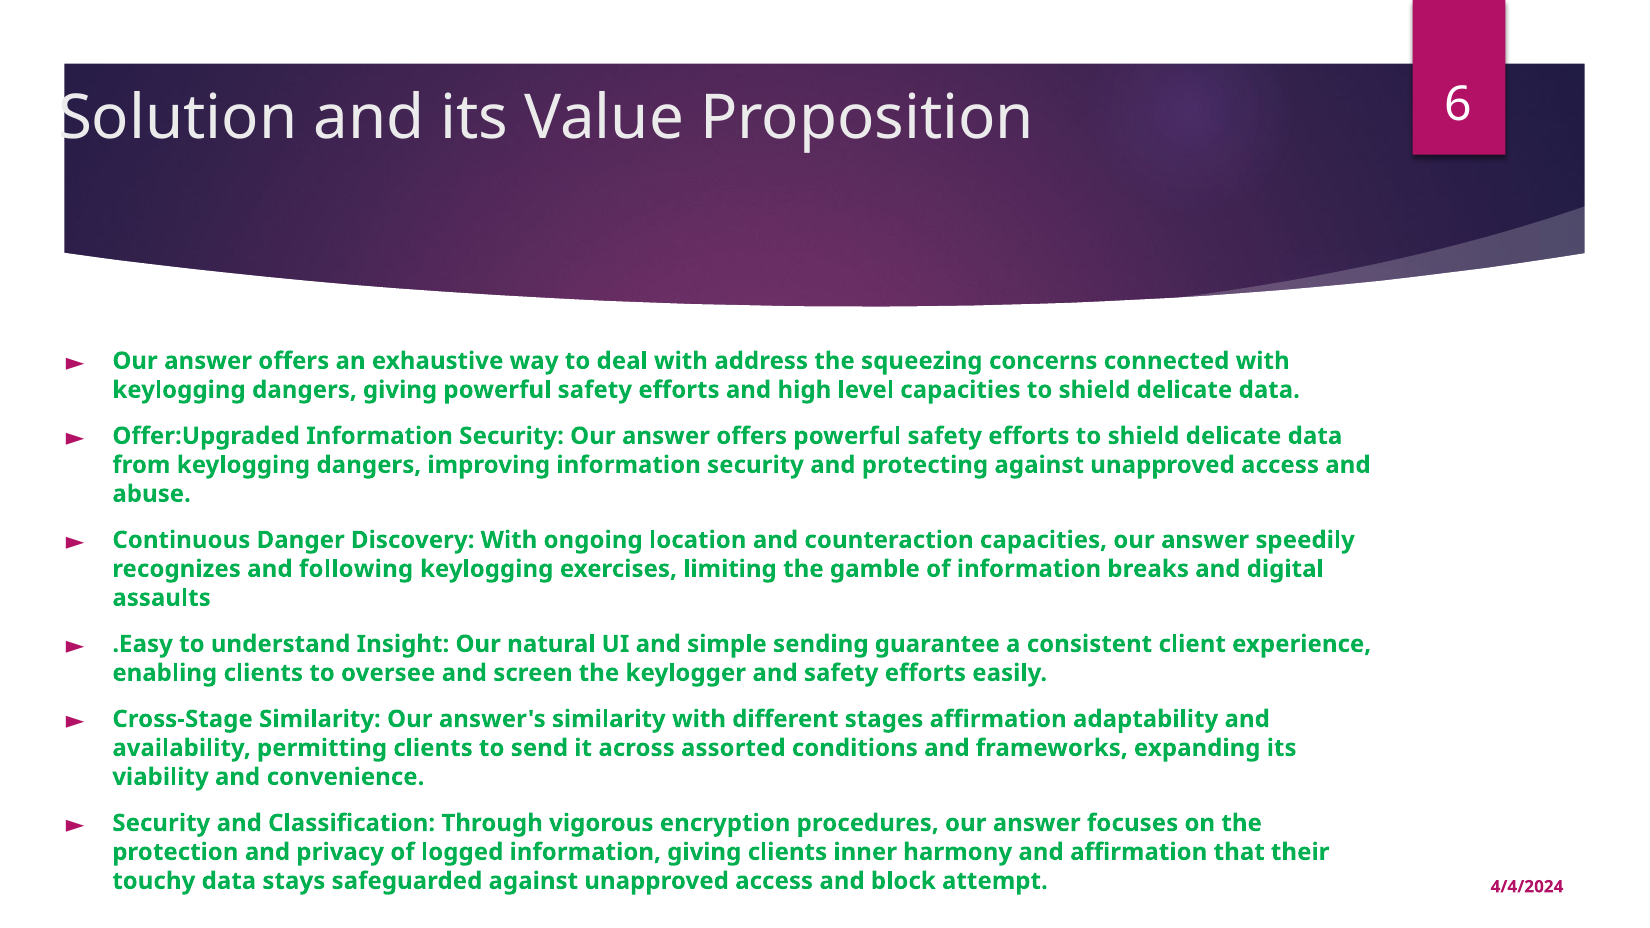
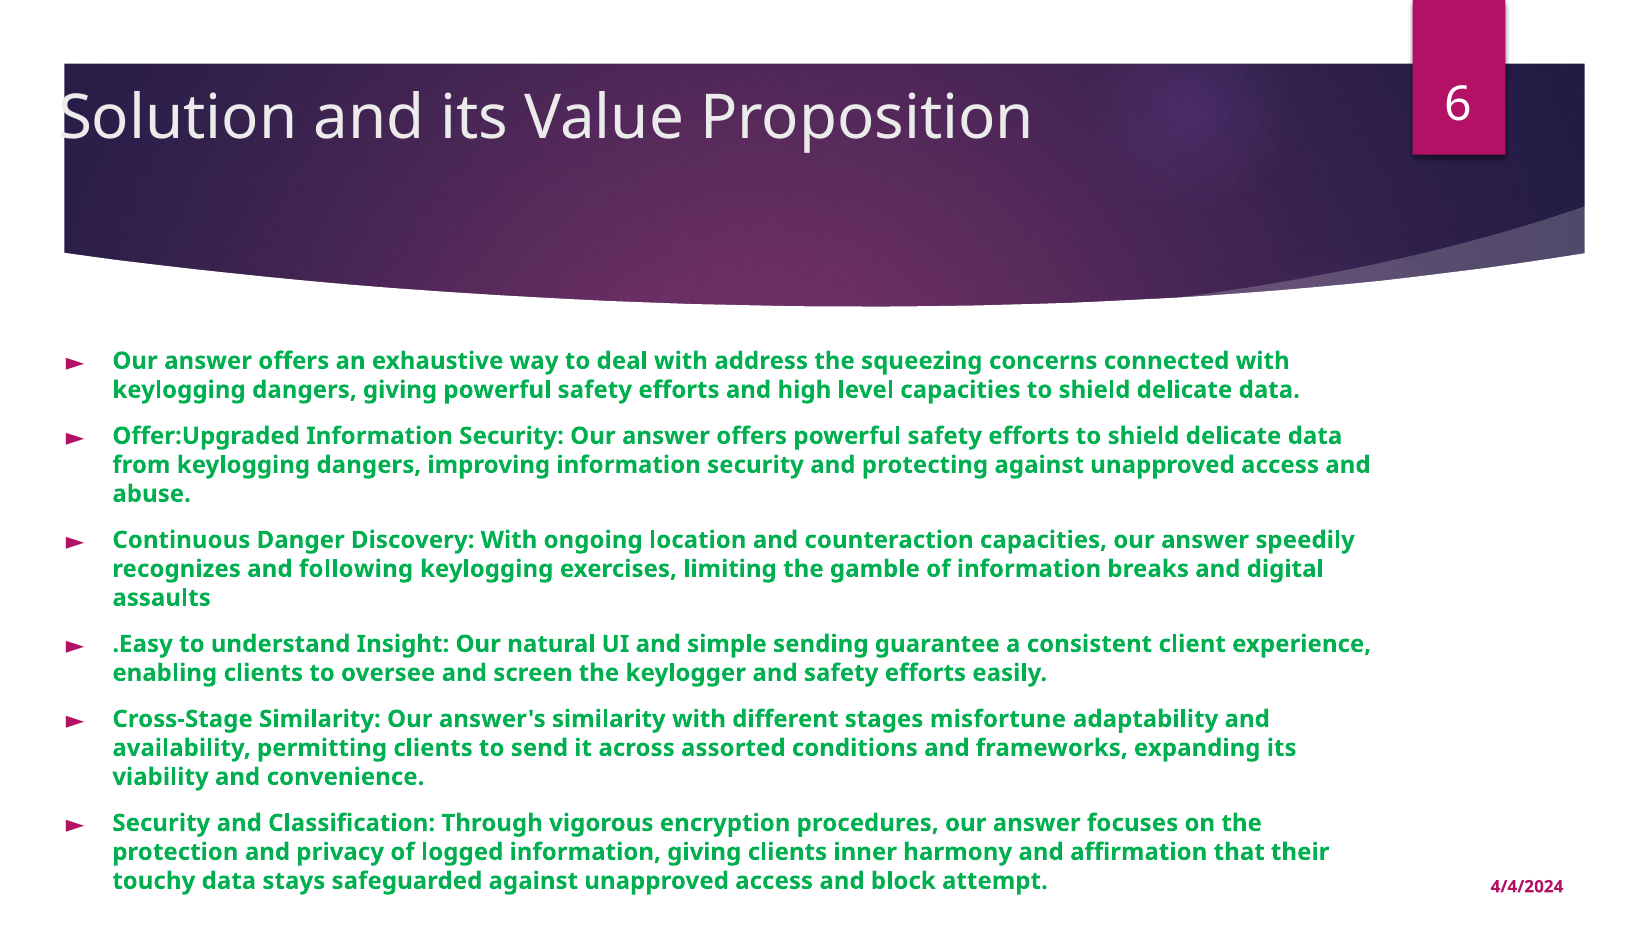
stages affirmation: affirmation -> misfortune (998, 719)
